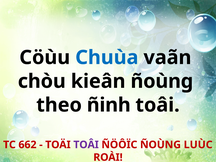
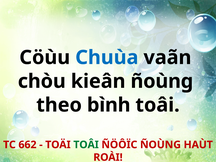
ñinh: ñinh -> bình (109, 105)
TOÂI colour: purple -> green (86, 145)
LUÙC: LUÙC -> HAÙT (198, 145)
